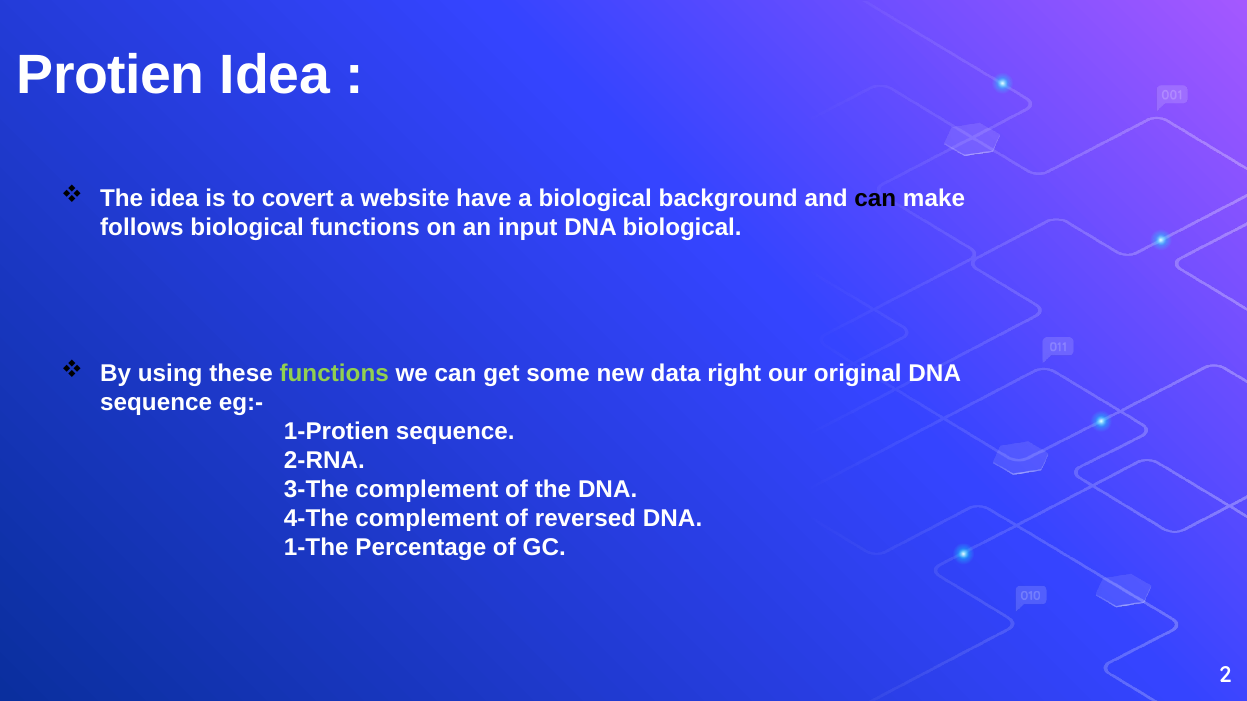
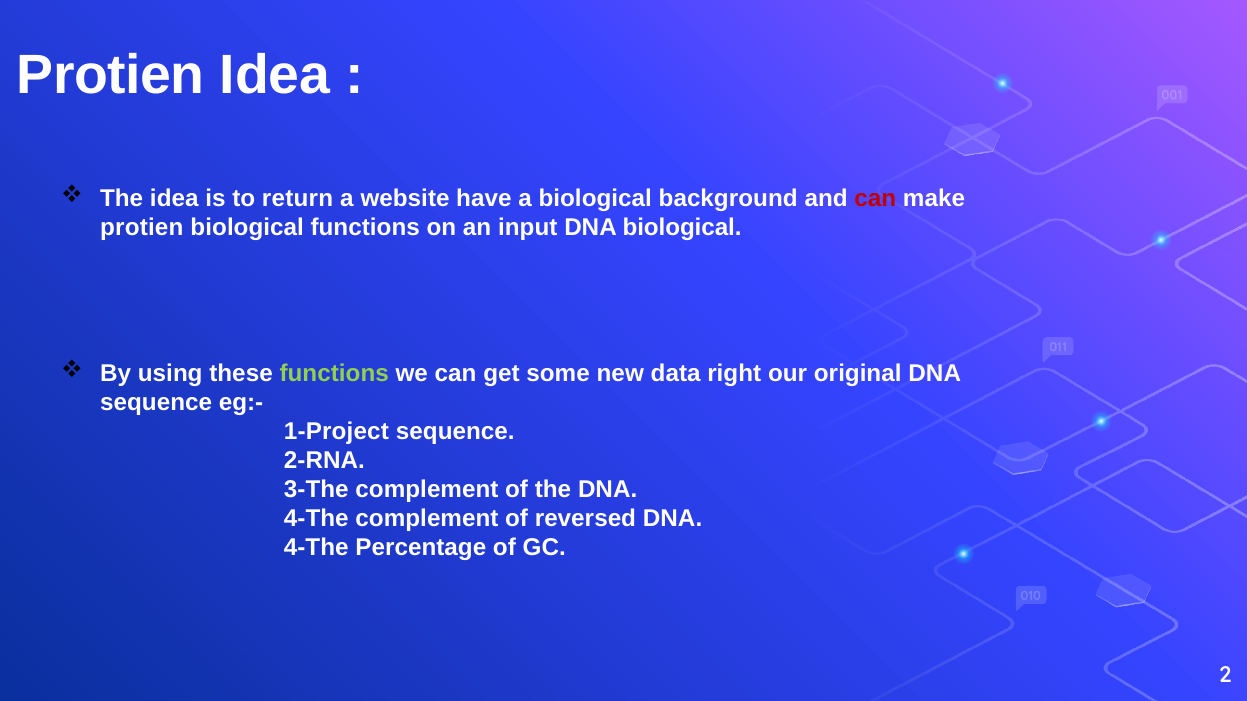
covert: covert -> return (298, 199)
can colour: black -> red (875, 199)
follows: follows -> protien (142, 228)
1-Protien: 1-Protien -> 1-Project (336, 431)
1-The: 1-The -> 4-The (316, 548)
